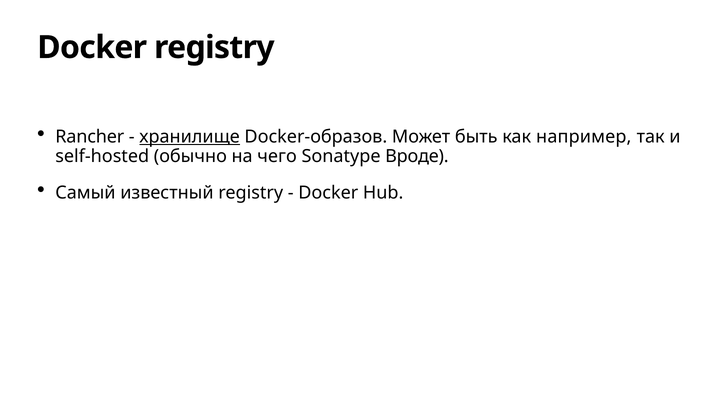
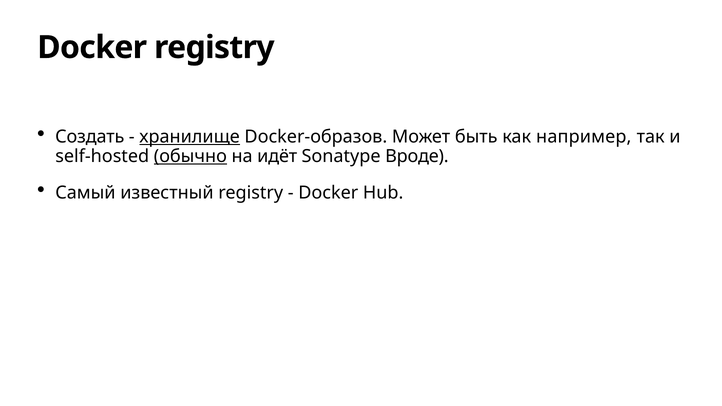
Rancher: Rancher -> Создать (90, 137)
обычно underline: none -> present (190, 156)
чего: чего -> идёт (277, 156)
